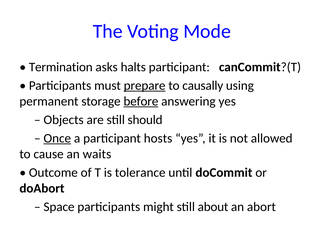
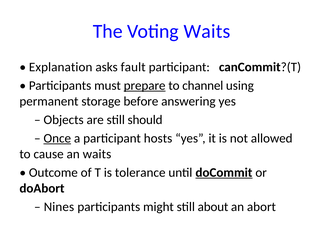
Voting Mode: Mode -> Waits (207, 31)
Termination: Termination -> Explanation (61, 67)
halts: halts -> fault (133, 67)
causally: causally -> channel (203, 86)
before underline: present -> none (141, 101)
doCommit underline: none -> present (224, 173)
Space: Space -> Nines (59, 207)
